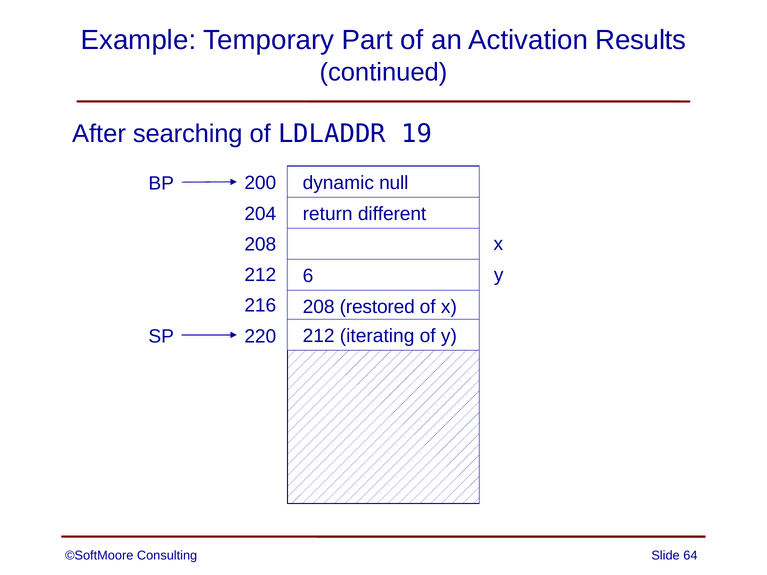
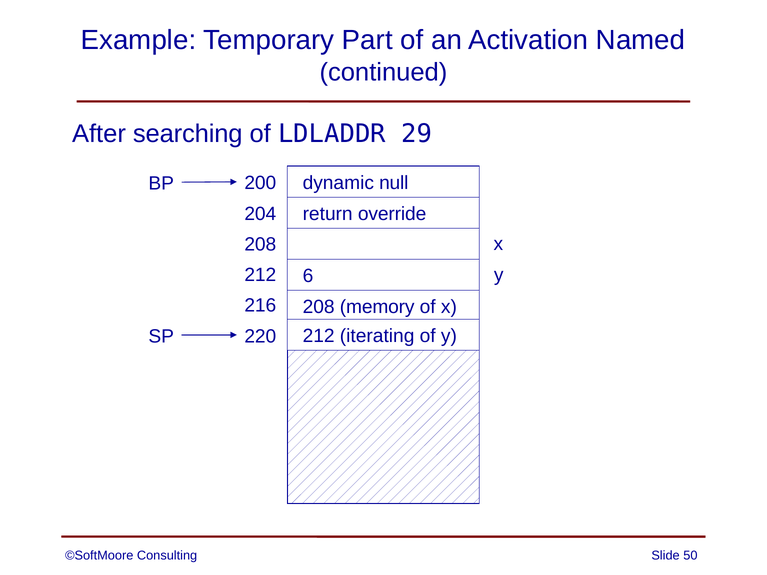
Results: Results -> Named (641, 40)
19: 19 -> 29 (417, 134)
different: different -> override (392, 214)
restored: restored -> memory (377, 307)
64: 64 -> 50 (690, 556)
